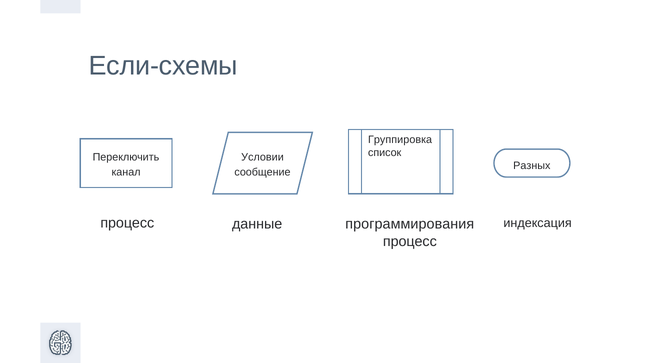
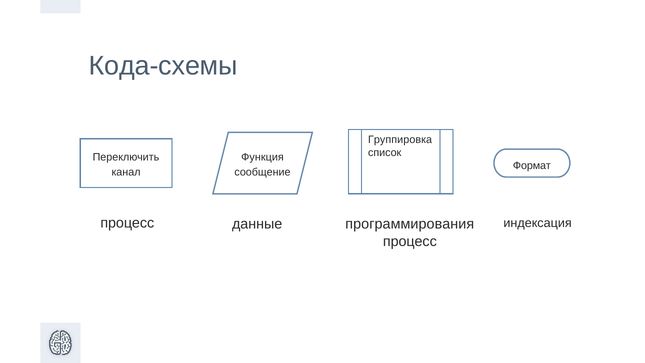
Если-схемы: Если-схемы -> Кода-схемы (163, 66)
Условии: Условии -> Функция (263, 157)
Разных: Разных -> Формат (532, 165)
